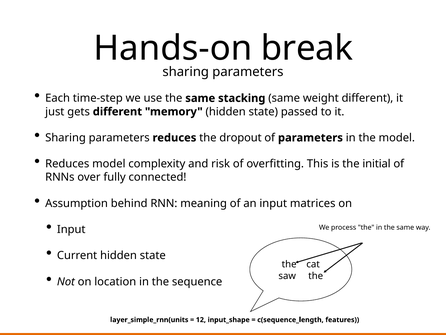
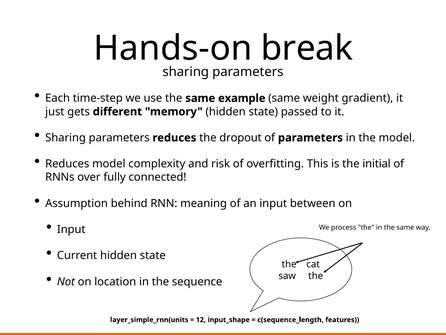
stacking: stacking -> example (242, 98)
weight different: different -> gradient (367, 98)
matrices: matrices -> between (313, 203)
